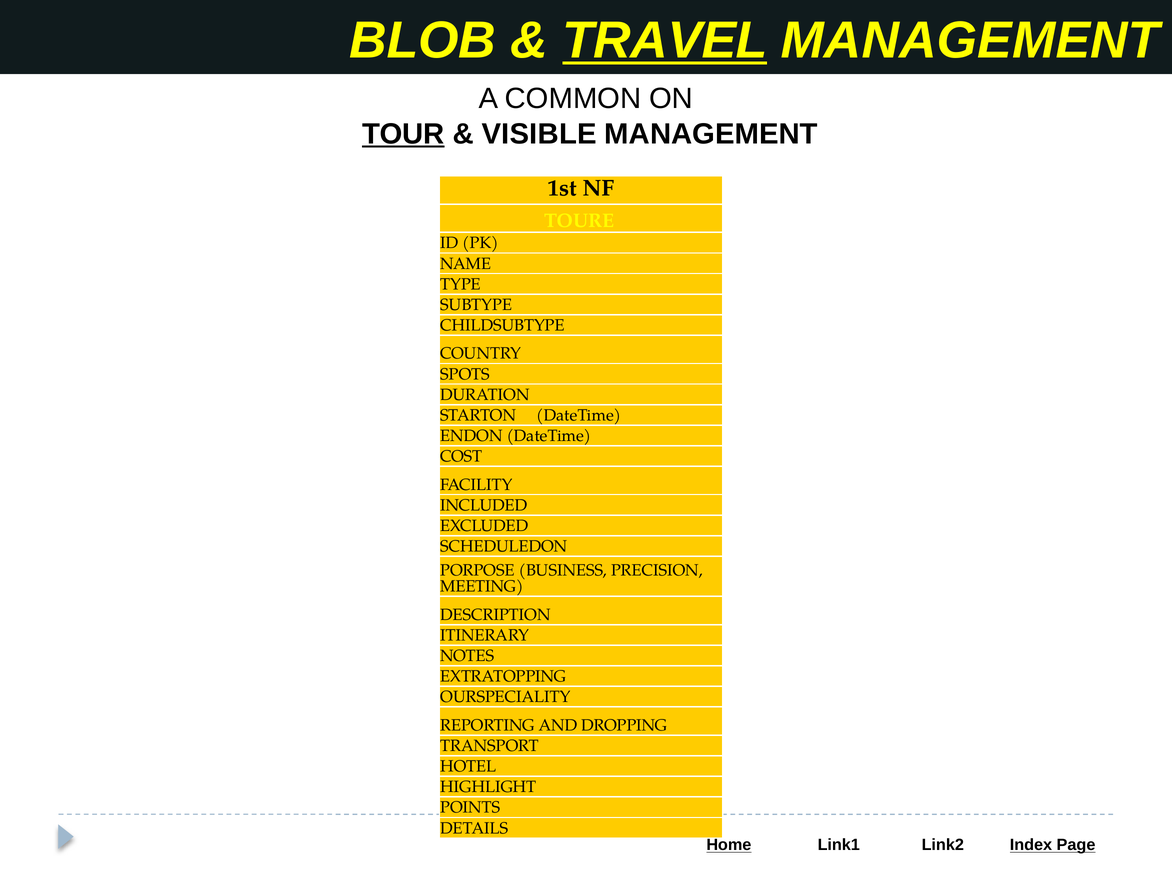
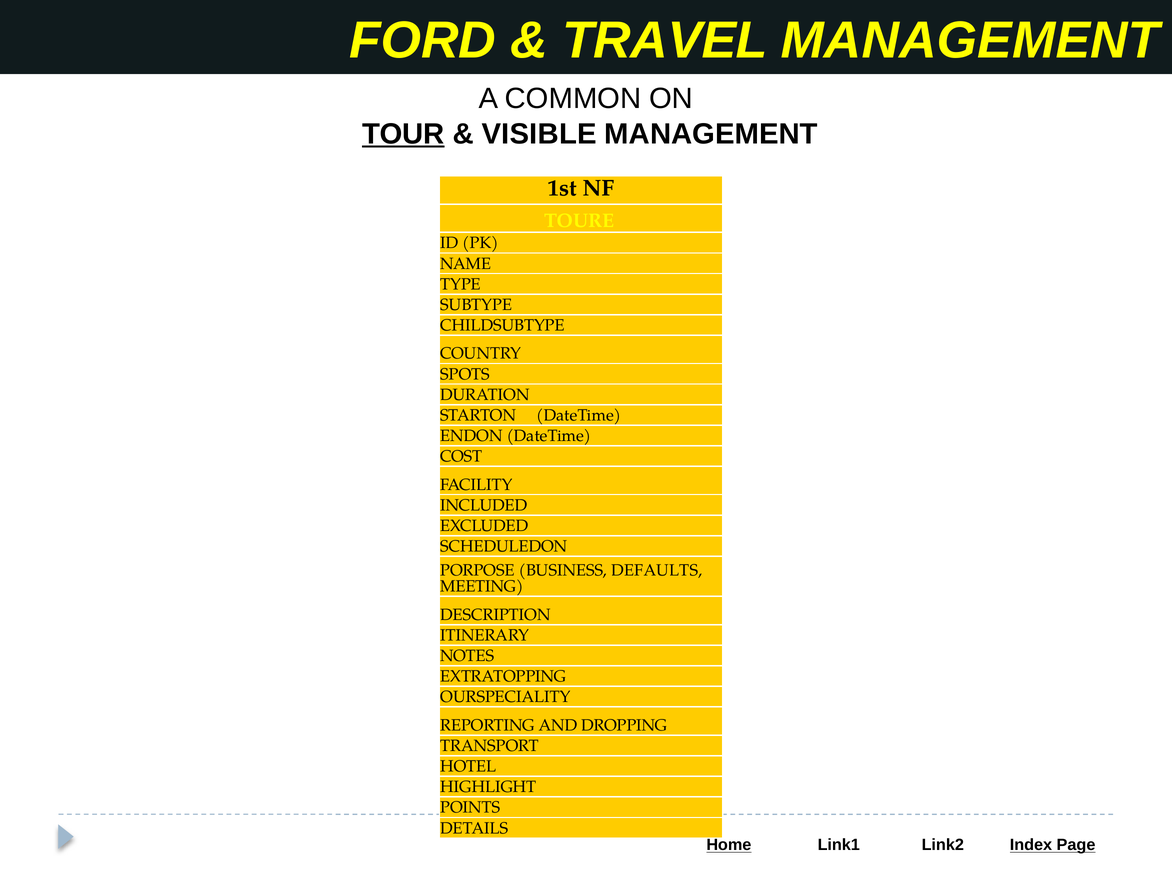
BLOB: BLOB -> FORD (423, 41)
TRAVEL underline: present -> none (665, 41)
PRECISION: PRECISION -> DEFAULTS (657, 570)
